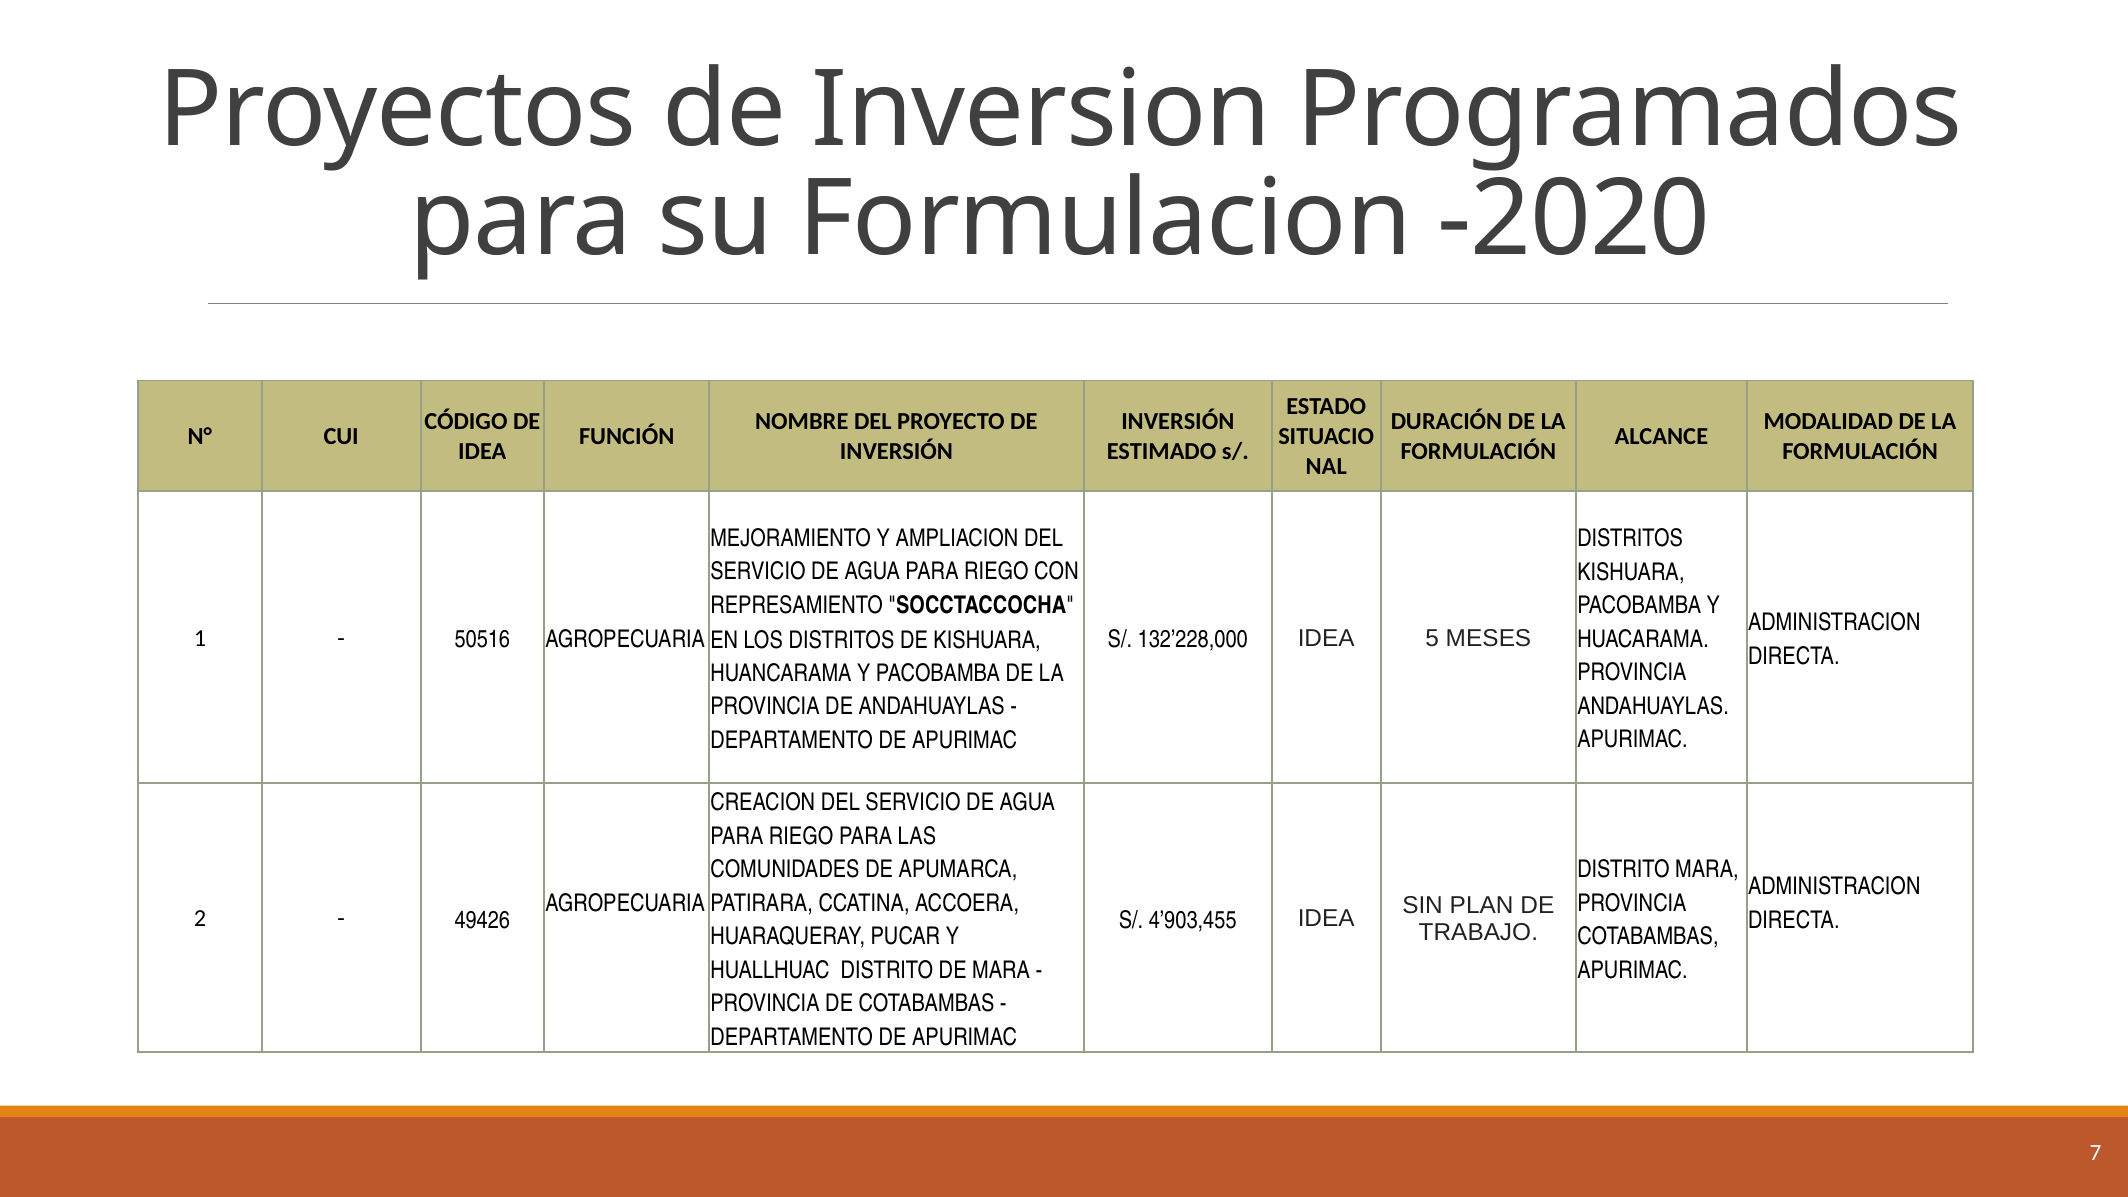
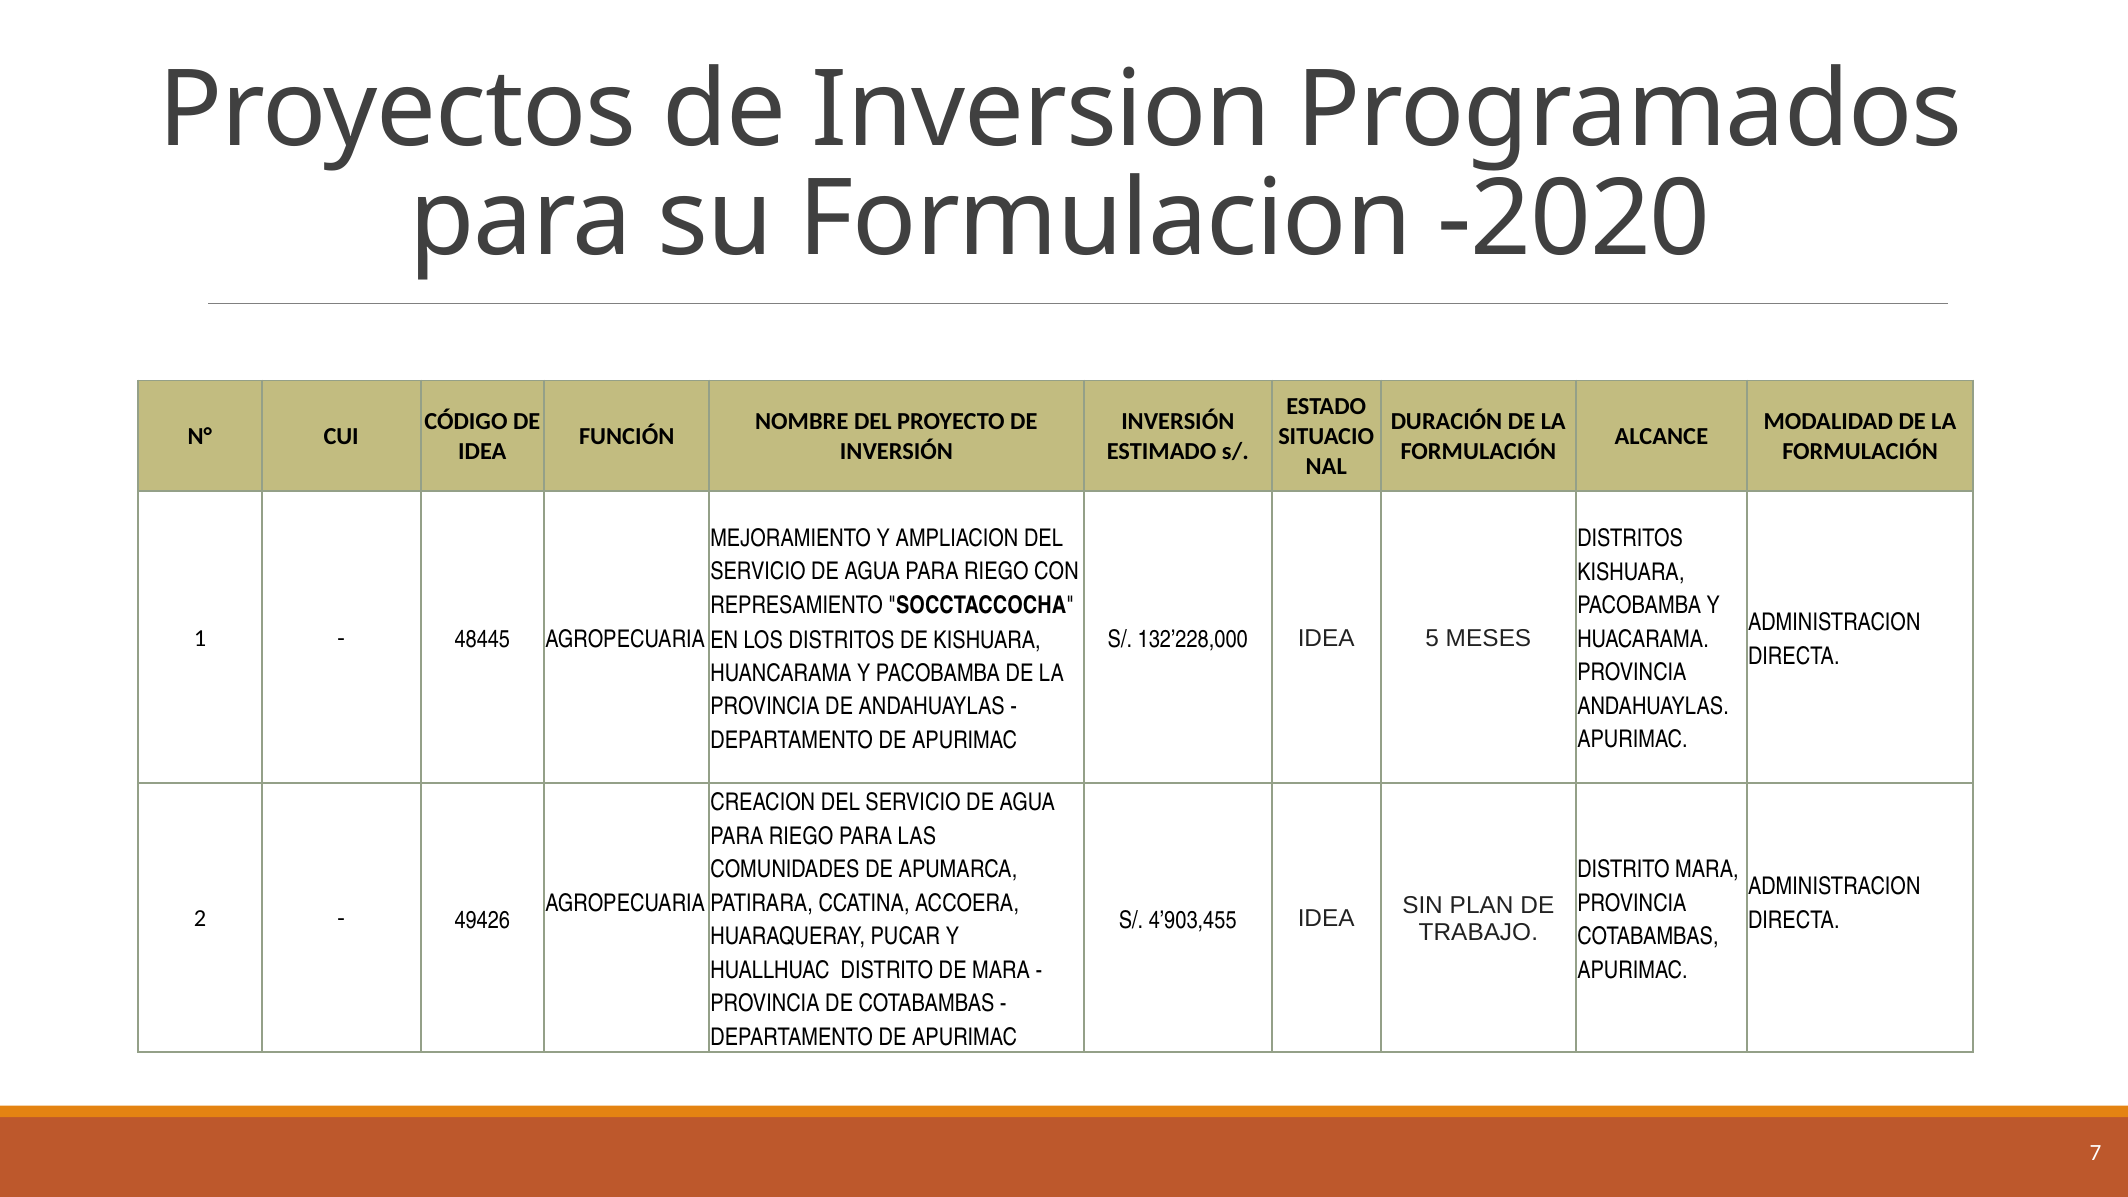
50516: 50516 -> 48445 (482, 639)
